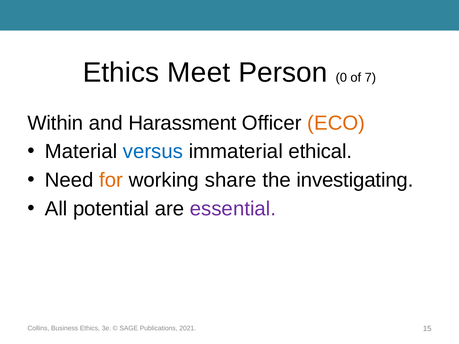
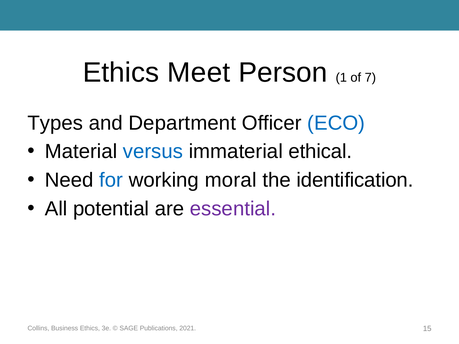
0: 0 -> 1 (341, 78)
Within: Within -> Types (55, 123)
Harassment: Harassment -> Department (182, 123)
ECO colour: orange -> blue (336, 123)
for colour: orange -> blue (111, 180)
share: share -> moral (231, 180)
investigating: investigating -> identification (355, 180)
